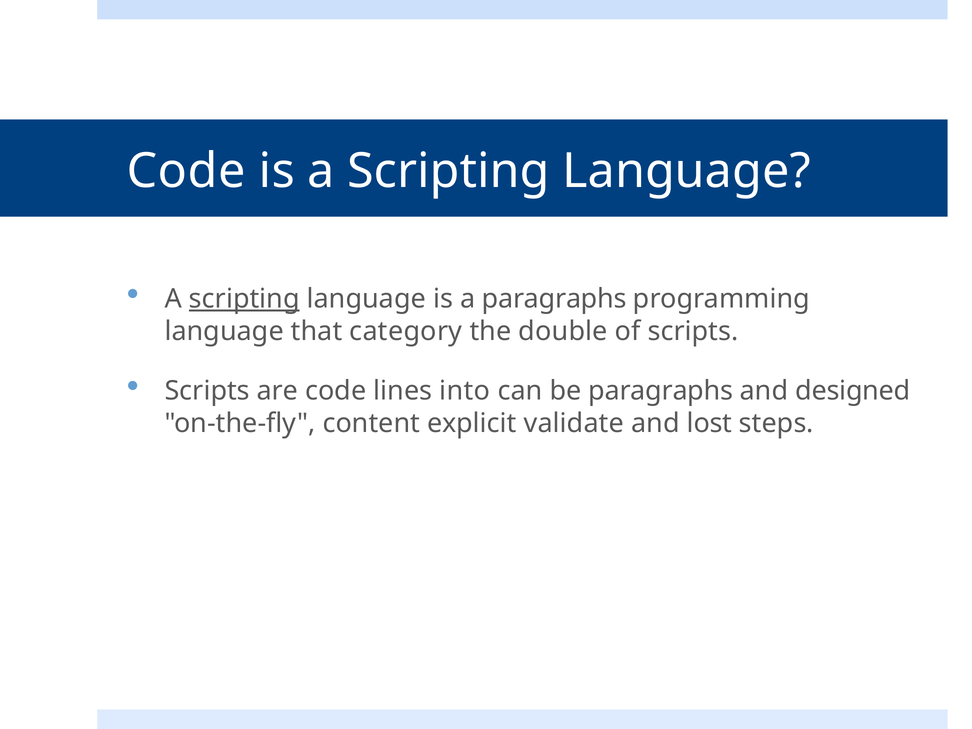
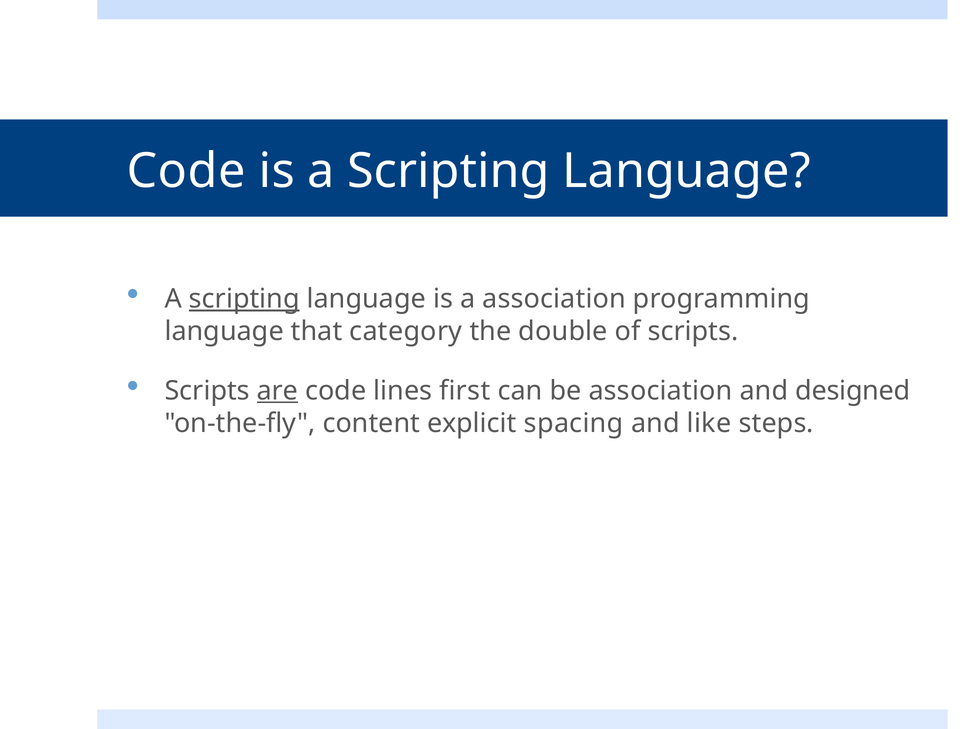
a paragraphs: paragraphs -> association (554, 299)
are underline: none -> present (278, 391)
into: into -> first (465, 391)
be paragraphs: paragraphs -> association (661, 391)
validate: validate -> spacing (574, 423)
lost: lost -> like (709, 423)
